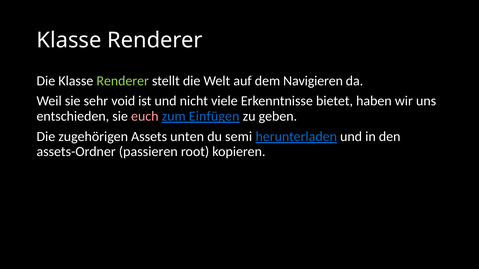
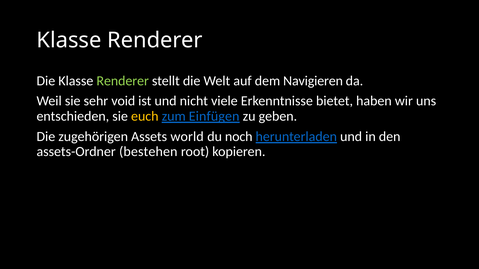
euch colour: pink -> yellow (145, 116)
unten: unten -> world (187, 137)
semi: semi -> noch (239, 137)
passieren: passieren -> bestehen (148, 152)
